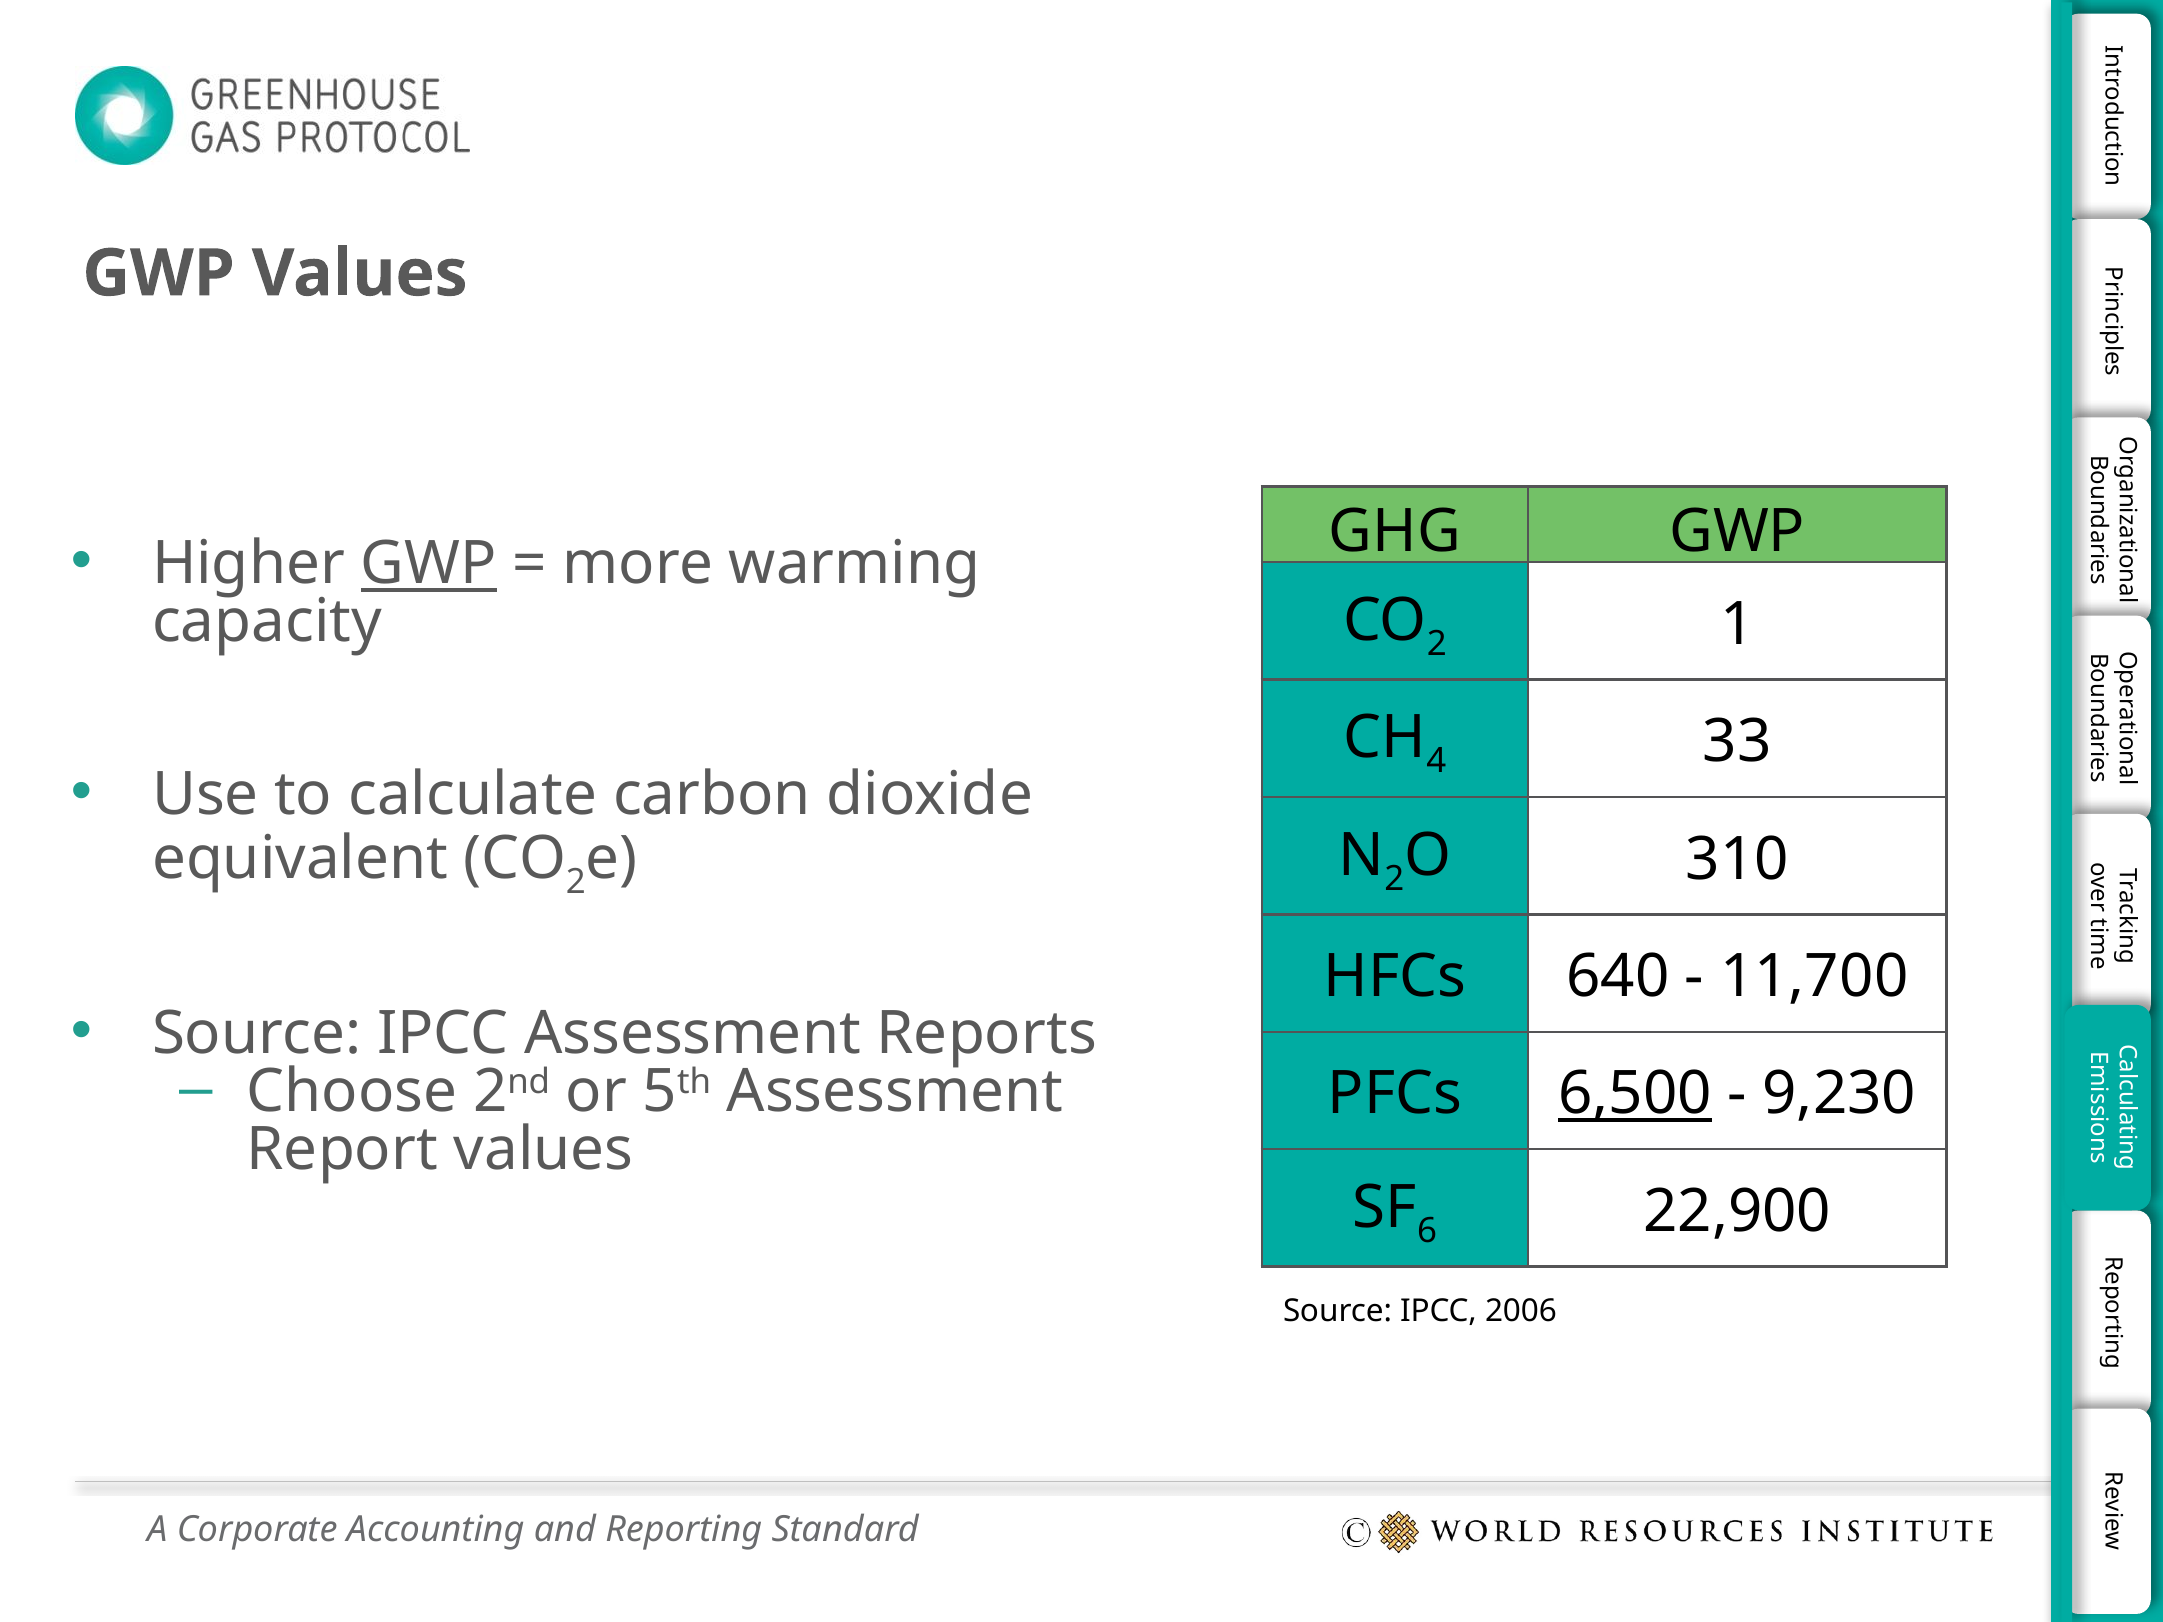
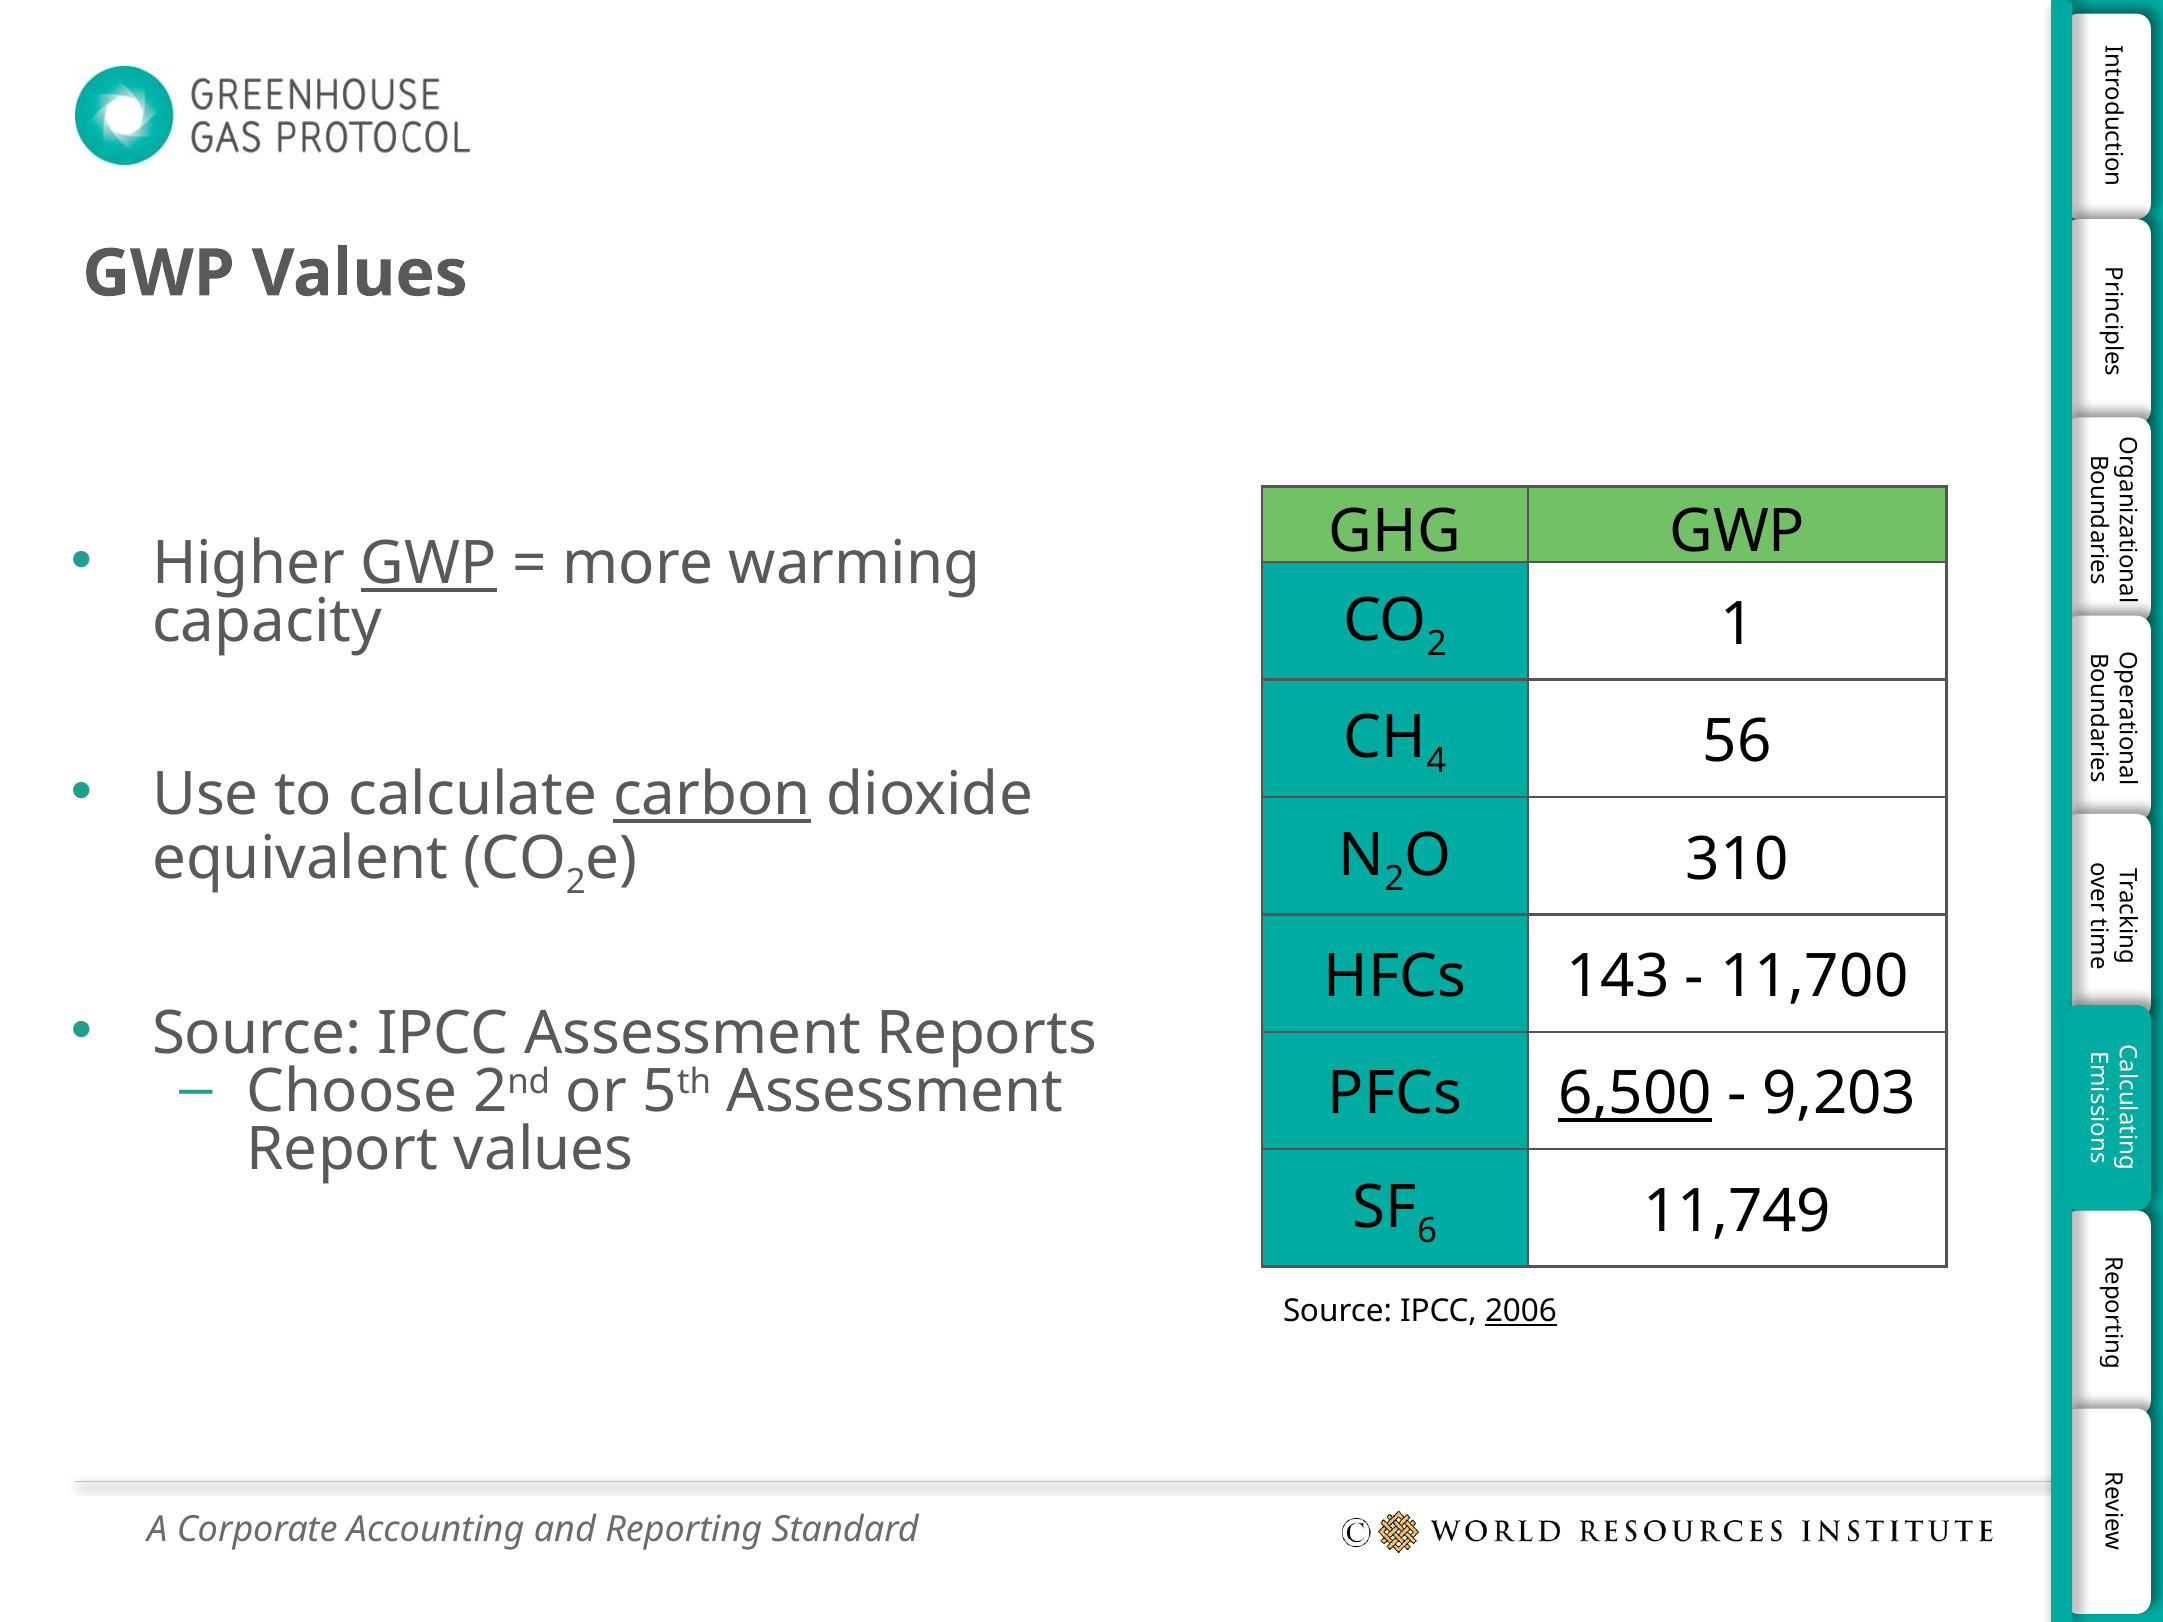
33: 33 -> 56 (1737, 742)
carbon underline: none -> present (712, 795)
640: 640 -> 143 (1618, 977)
9,230: 9,230 -> 9,203 (1839, 1094)
22,900: 22,900 -> 11,749 (1737, 1212)
2006 underline: none -> present (1521, 1311)
